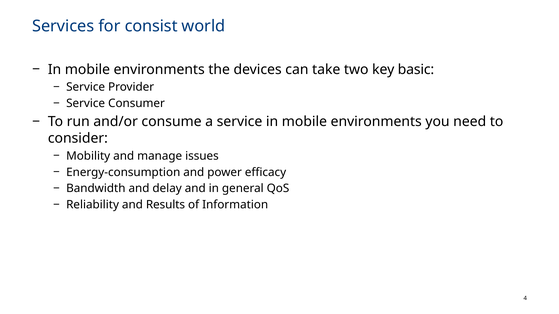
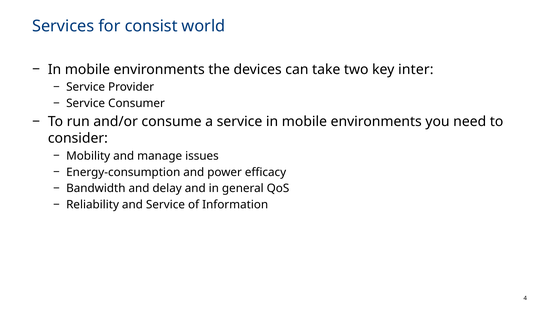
basic: basic -> inter (416, 70)
and Results: Results -> Service (165, 205)
